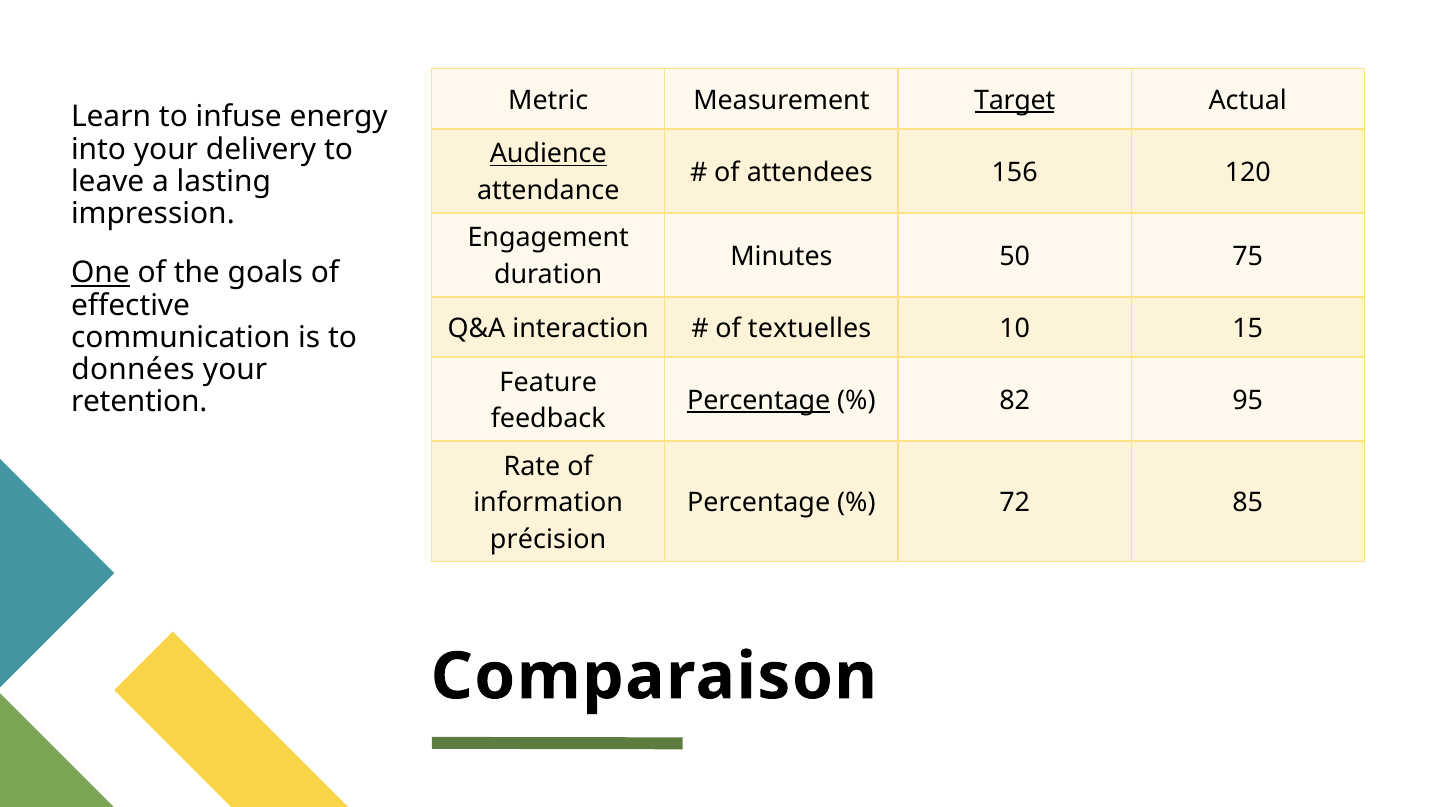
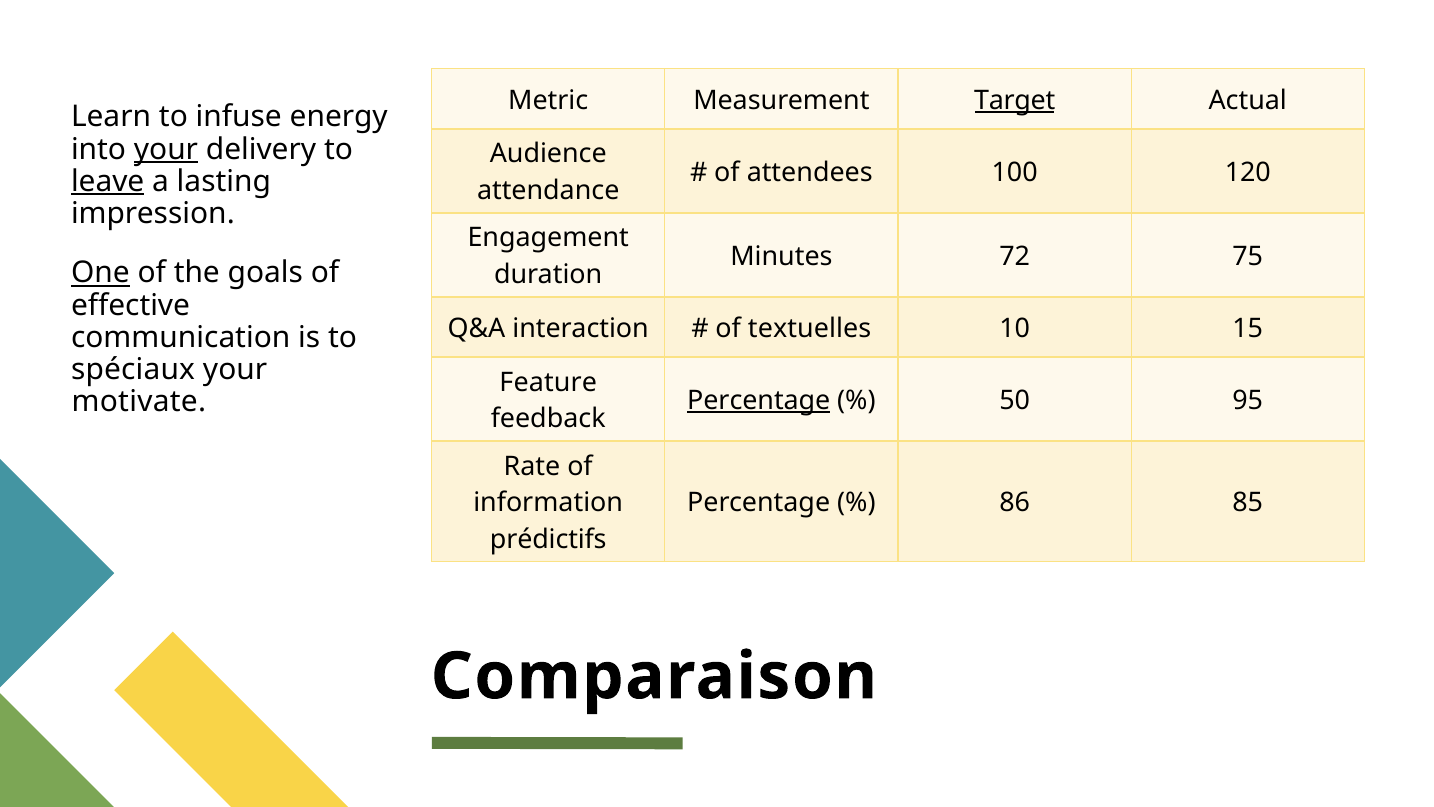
your underline: none -> present (166, 149)
Audience underline: present -> none (548, 154)
156: 156 -> 100 (1015, 172)
leave underline: none -> present (108, 181)
50: 50 -> 72 (1015, 256)
données: données -> spéciaux (133, 370)
82: 82 -> 50 (1015, 400)
retention: retention -> motivate (139, 402)
72: 72 -> 86 (1015, 503)
précision: précision -> prédictifs (548, 539)
